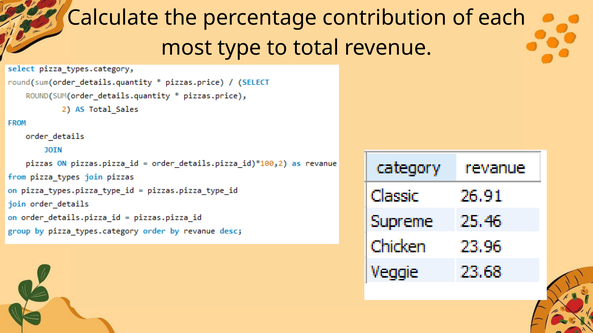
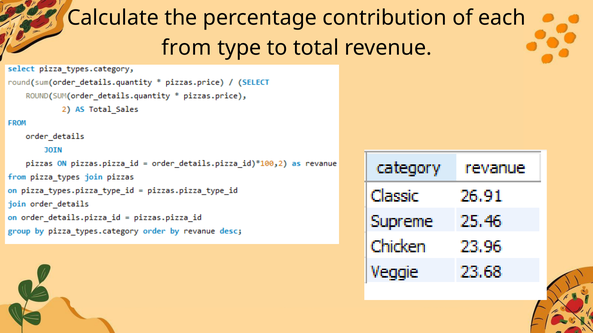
most: most -> from (187, 48)
